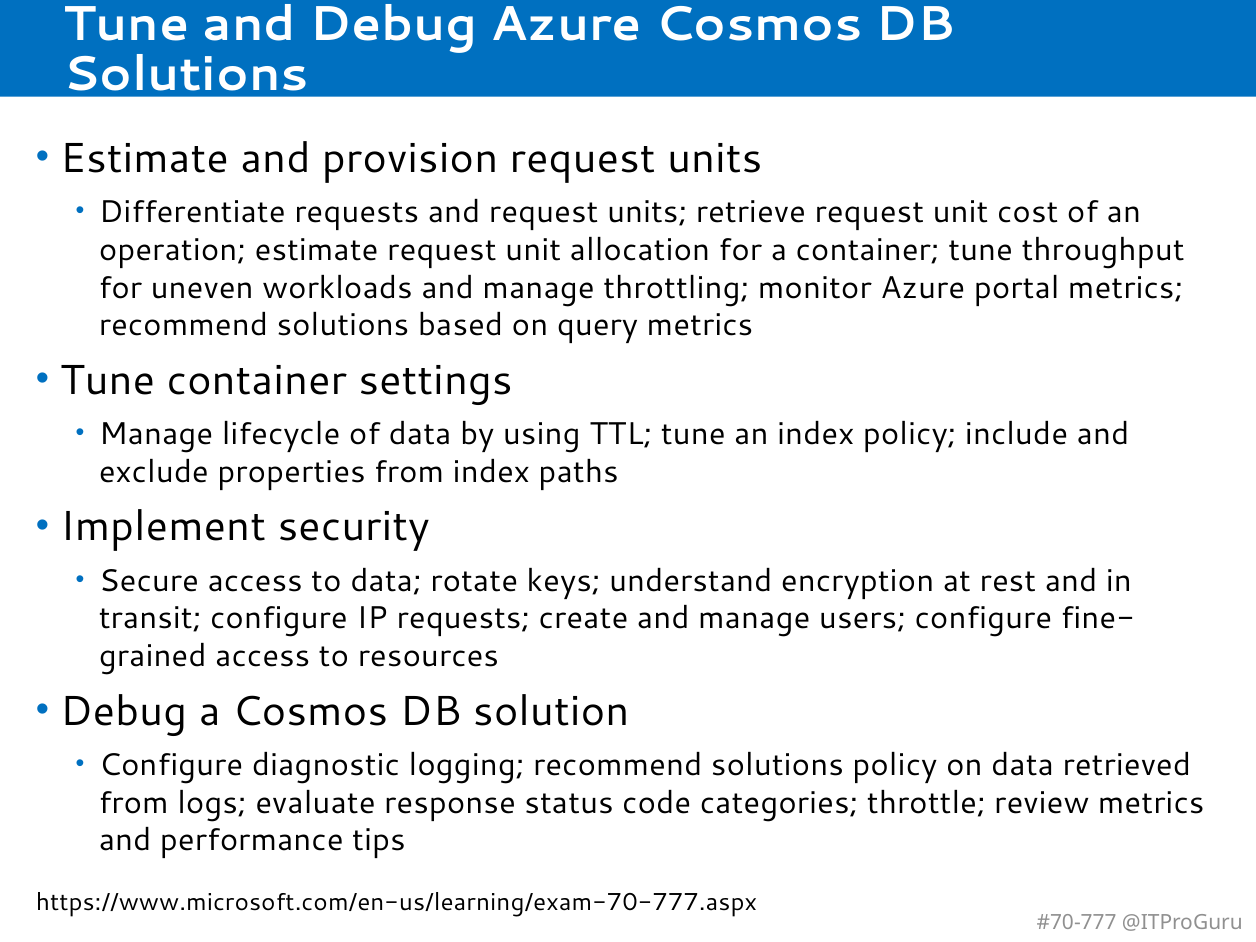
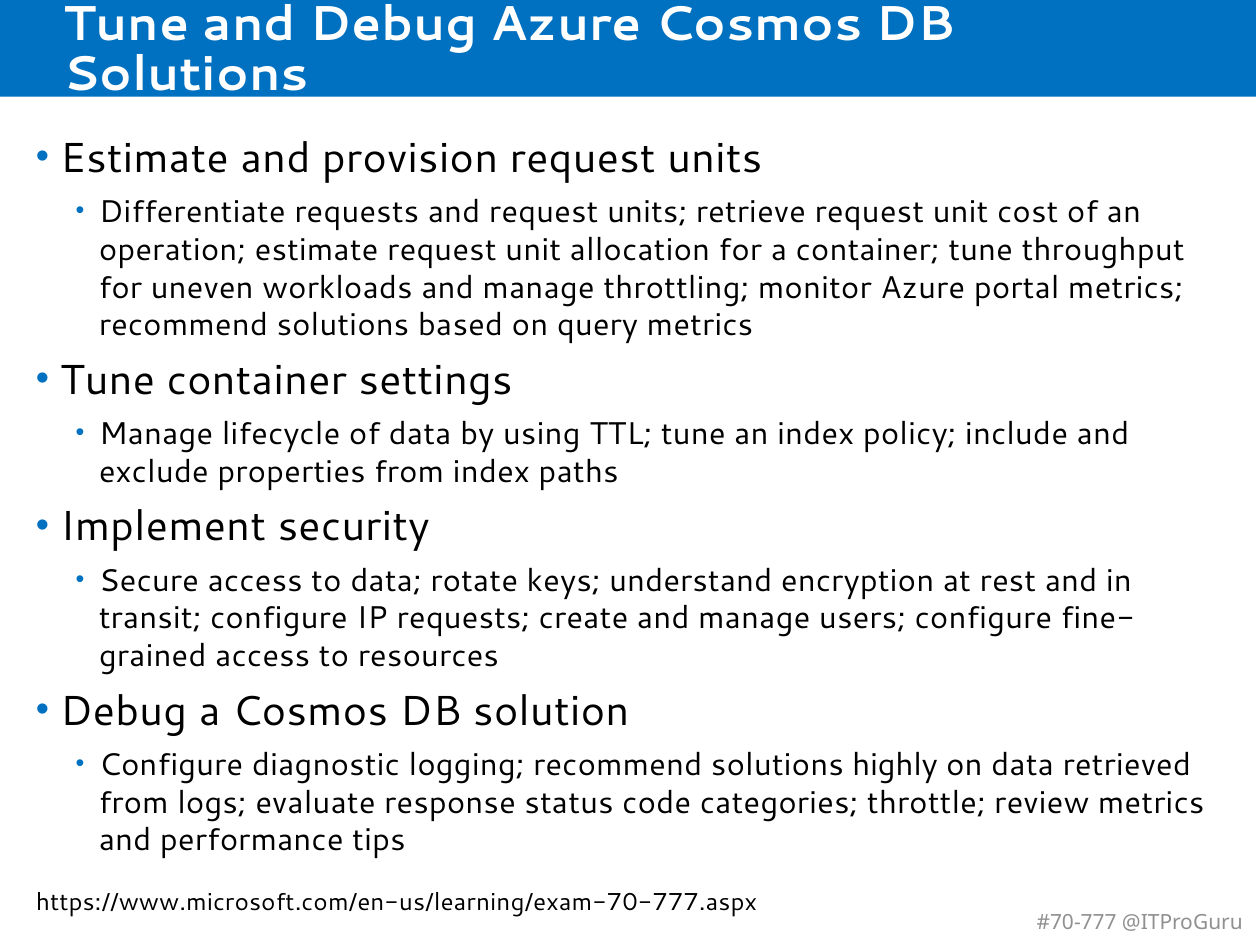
solutions policy: policy -> highly (895, 765)
